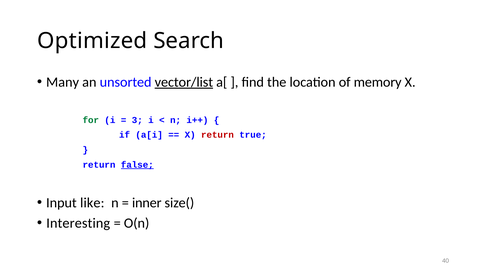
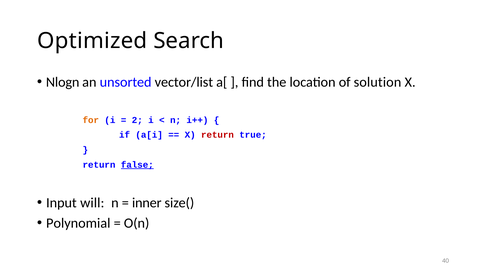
Many: Many -> Nlogn (63, 82)
vector/list underline: present -> none (184, 82)
memory: memory -> solution (377, 82)
for colour: green -> orange (91, 120)
3: 3 -> 2 (137, 120)
like: like -> will (92, 203)
Interesting: Interesting -> Polynomial (78, 223)
